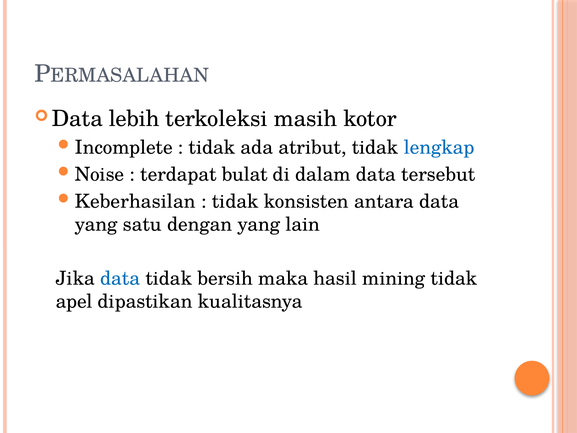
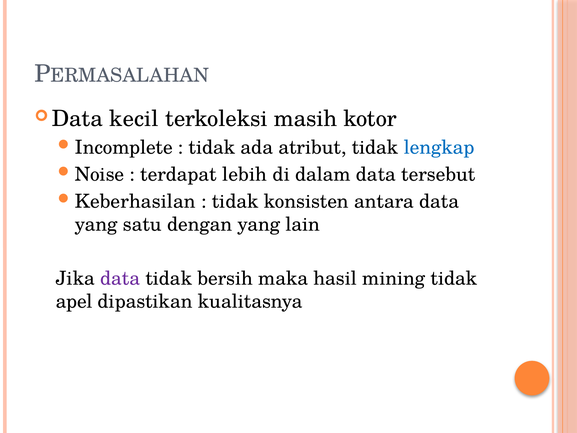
lebih: lebih -> kecil (134, 119)
bulat: bulat -> lebih (245, 174)
data colour: blue -> purple (120, 278)
